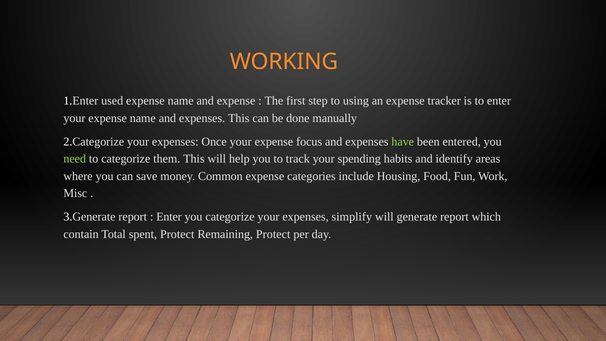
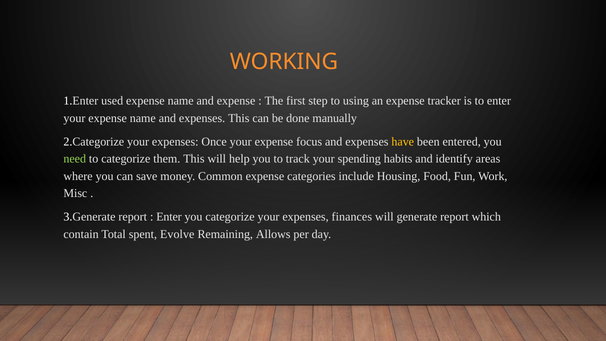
have colour: light green -> yellow (403, 142)
simplify: simplify -> finances (352, 217)
spent Protect: Protect -> Evolve (177, 234)
Remaining Protect: Protect -> Allows (273, 234)
